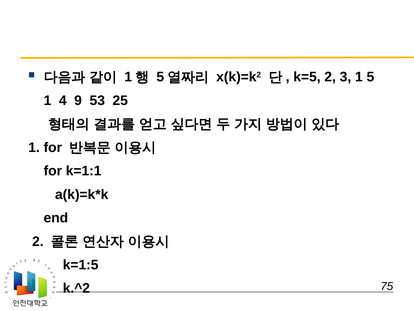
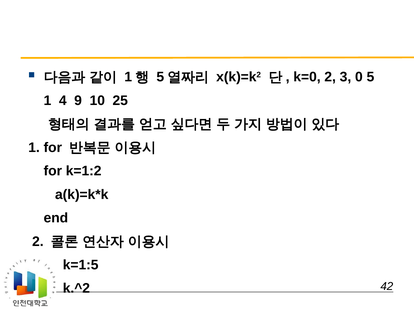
k=5: k=5 -> k=0 (307, 77)
3 1: 1 -> 0 (359, 77)
53: 53 -> 10 (97, 100)
k=1:1: k=1:1 -> k=1:2 (84, 171)
75: 75 -> 42 (387, 286)
